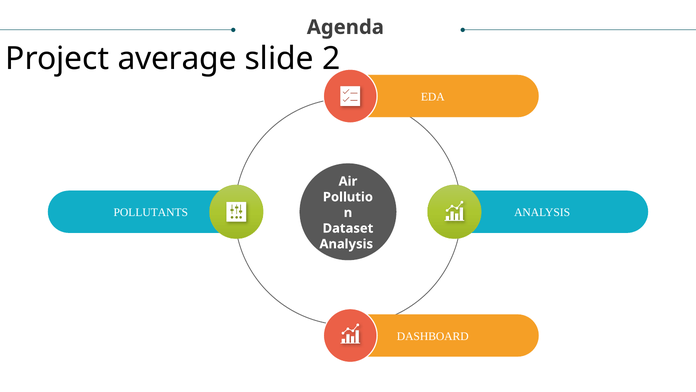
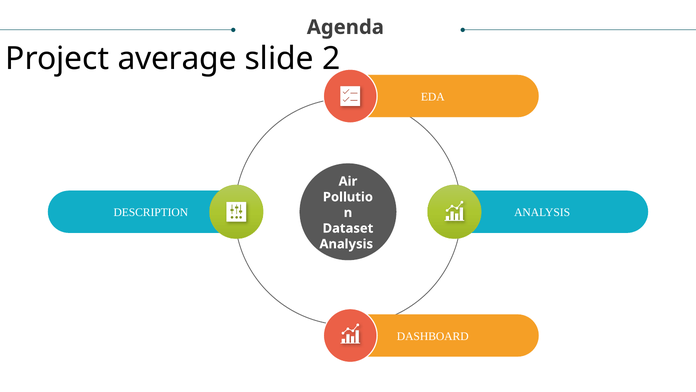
POLLUTANTS: POLLUTANTS -> DESCRIPTION (151, 212)
